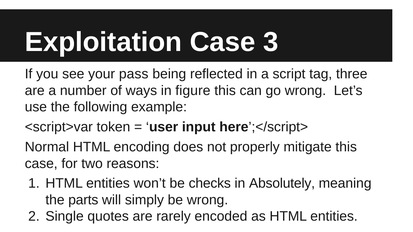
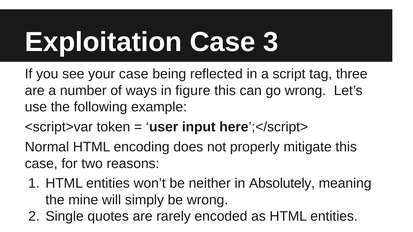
your pass: pass -> case (134, 74)
checks: checks -> neither (210, 184)
parts: parts -> mine (83, 200)
